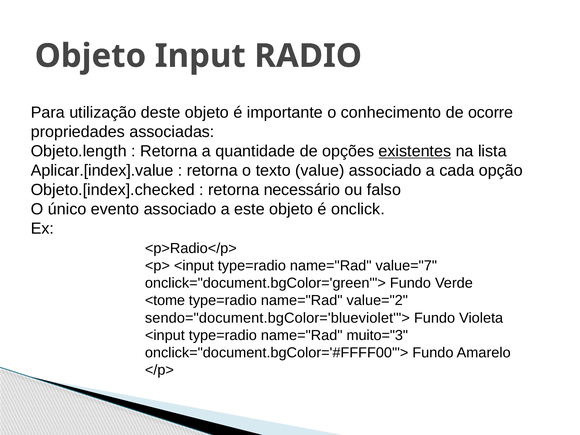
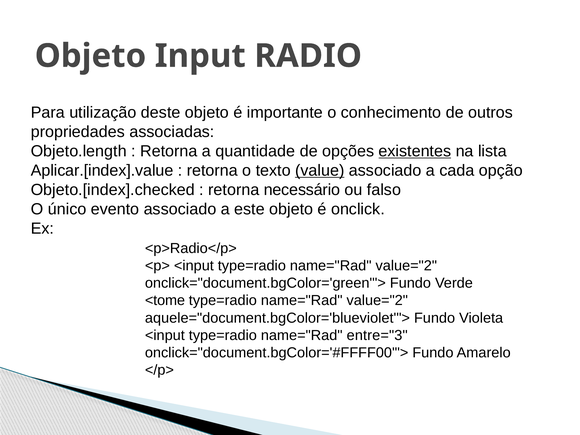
ocorre: ocorre -> outros (491, 112)
value underline: none -> present (320, 170)
<input type=radio name="Rad value="7: value="7 -> value="2 (406, 266)
sendo="document.bgColor='blueviolet'">: sendo="document.bgColor='blueviolet'"> -> aquele="document.bgColor='blueviolet'"> (277, 318)
muito="3: muito="3 -> entre="3 (377, 335)
